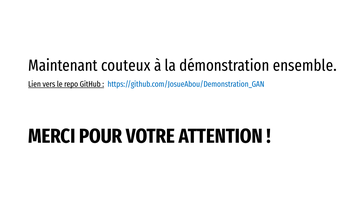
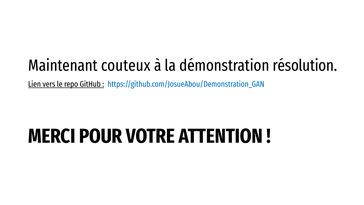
ensemble: ensemble -> résolution (305, 65)
